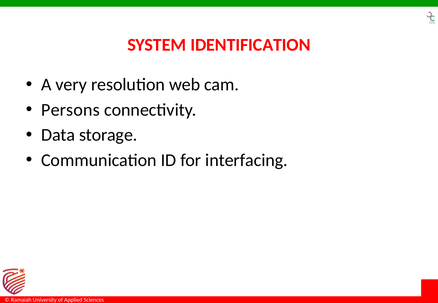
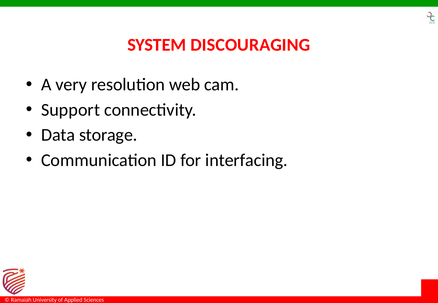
IDENTIFICATION: IDENTIFICATION -> DISCOURAGING (250, 45)
Persons: Persons -> Support (71, 110)
